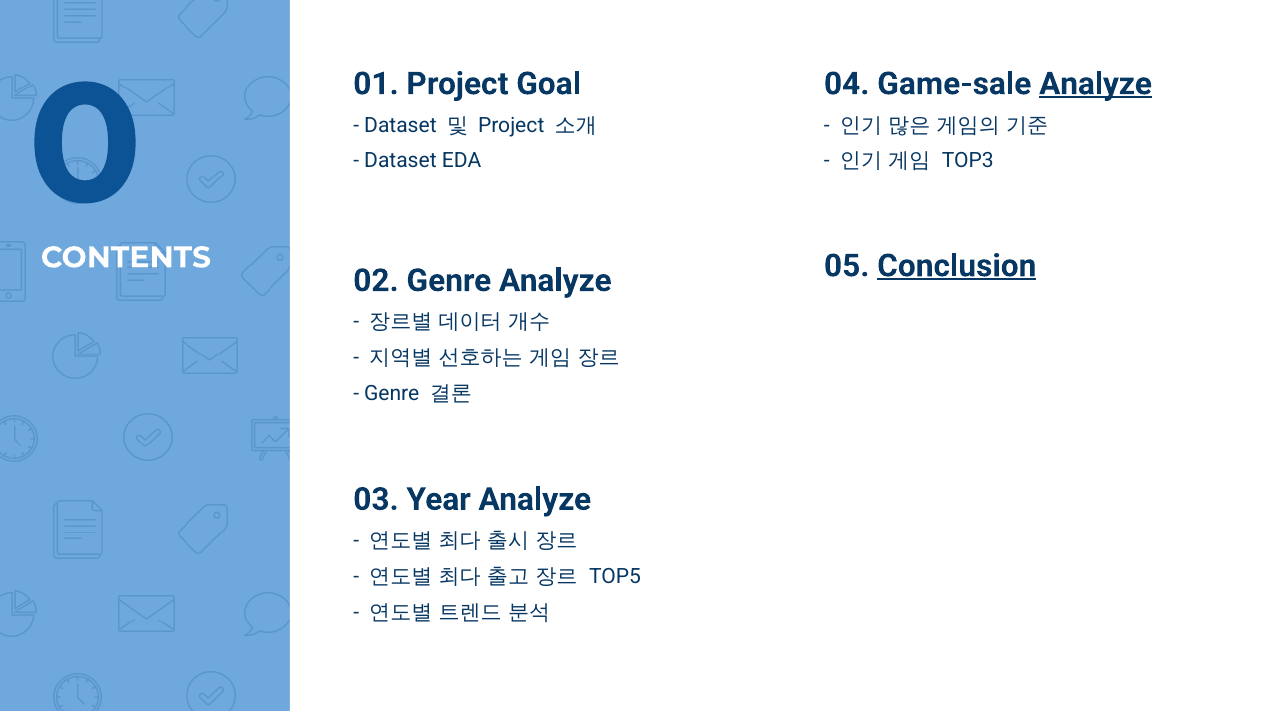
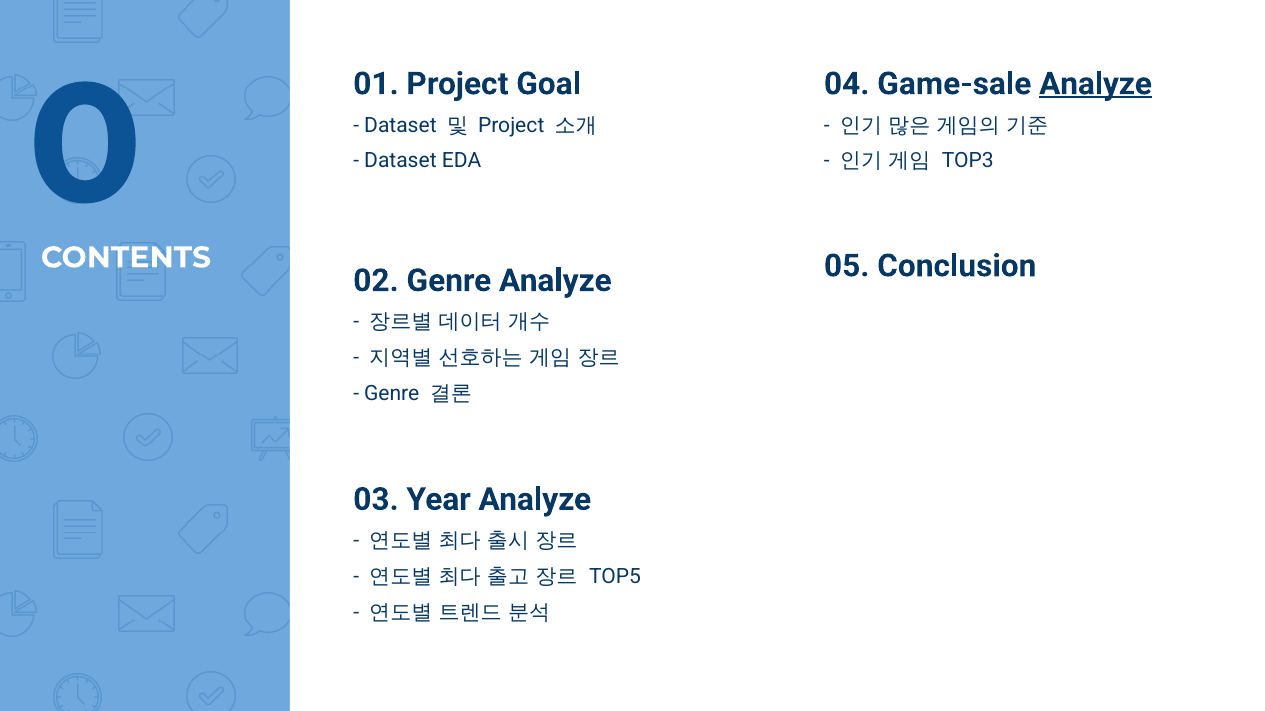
Conclusion underline: present -> none (957, 266)
